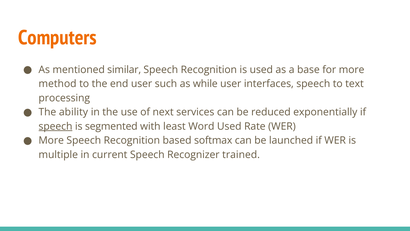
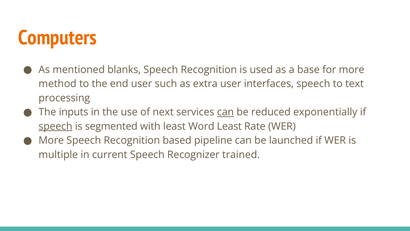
similar: similar -> blanks (124, 70)
while: while -> extra (205, 84)
ability: ability -> inputs (74, 112)
can underline: none -> present (225, 112)
Word Used: Used -> Least (229, 126)
softmax: softmax -> pipeline (213, 140)
